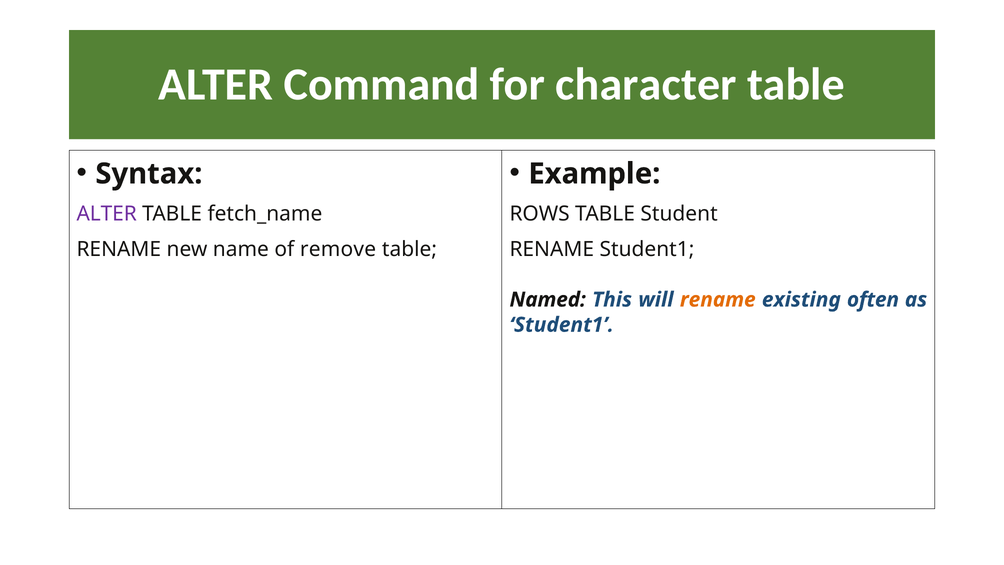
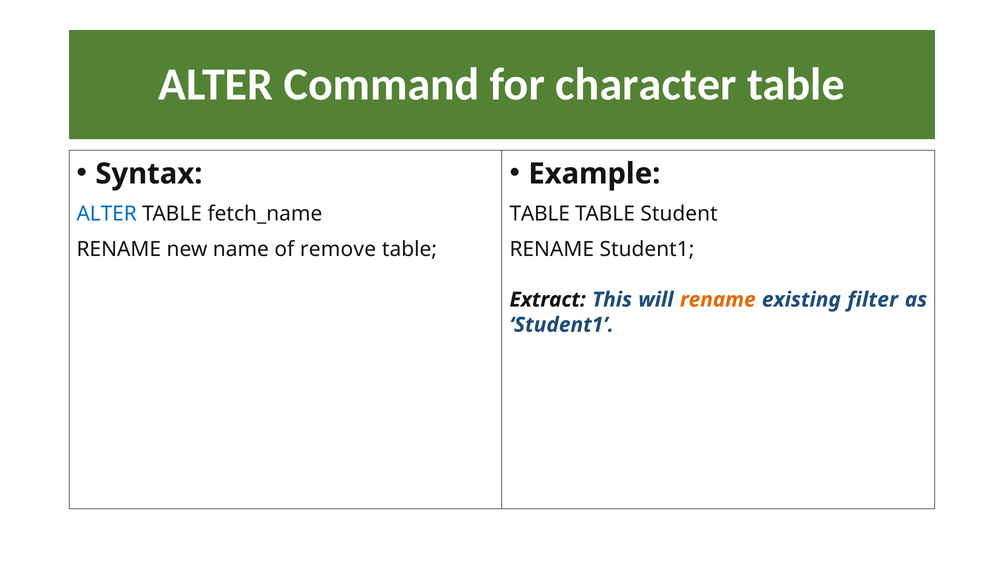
ROWS: ROWS -> TABLE (540, 214)
ALTER colour: purple -> blue (107, 214)
Named: Named -> Extract (548, 300)
often: often -> filter (873, 300)
